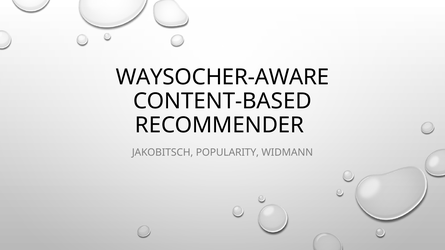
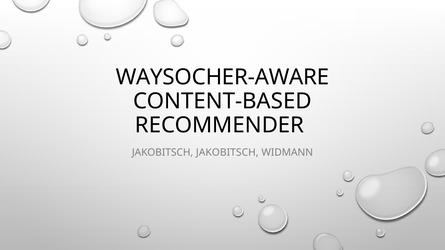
JAKOBITSCH POPULARITY: POPULARITY -> JAKOBITSCH (227, 153)
